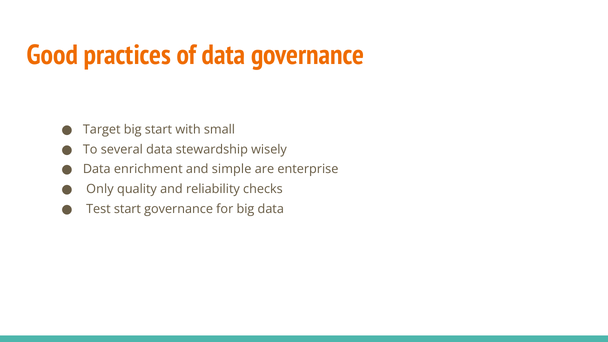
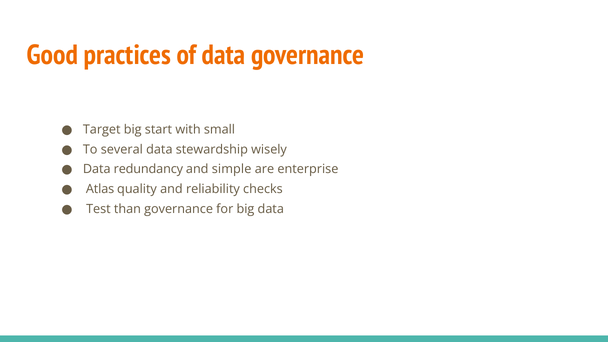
enrichment: enrichment -> redundancy (148, 169)
Only: Only -> Atlas (100, 189)
Test start: start -> than (127, 209)
